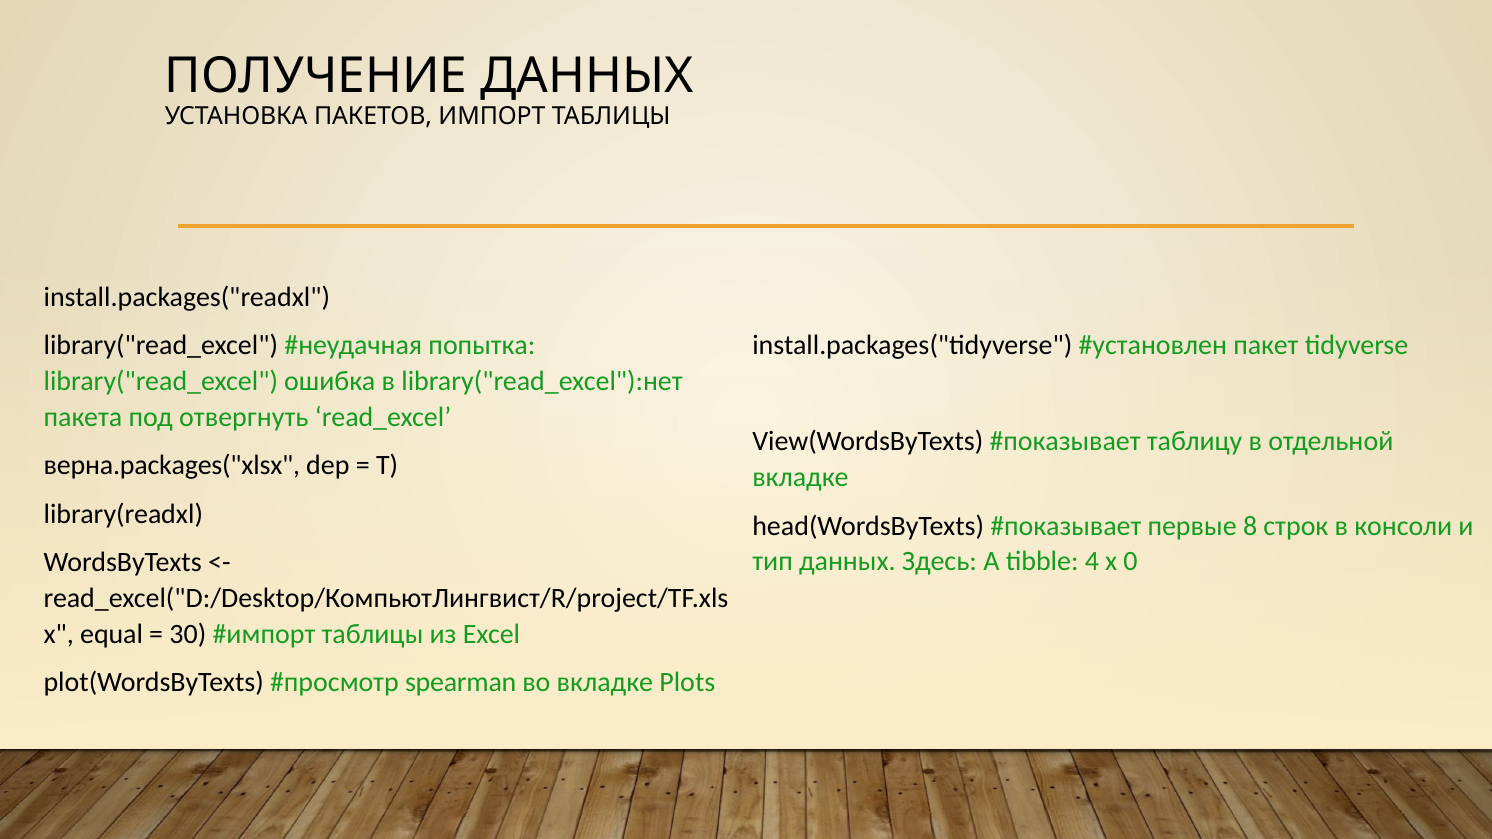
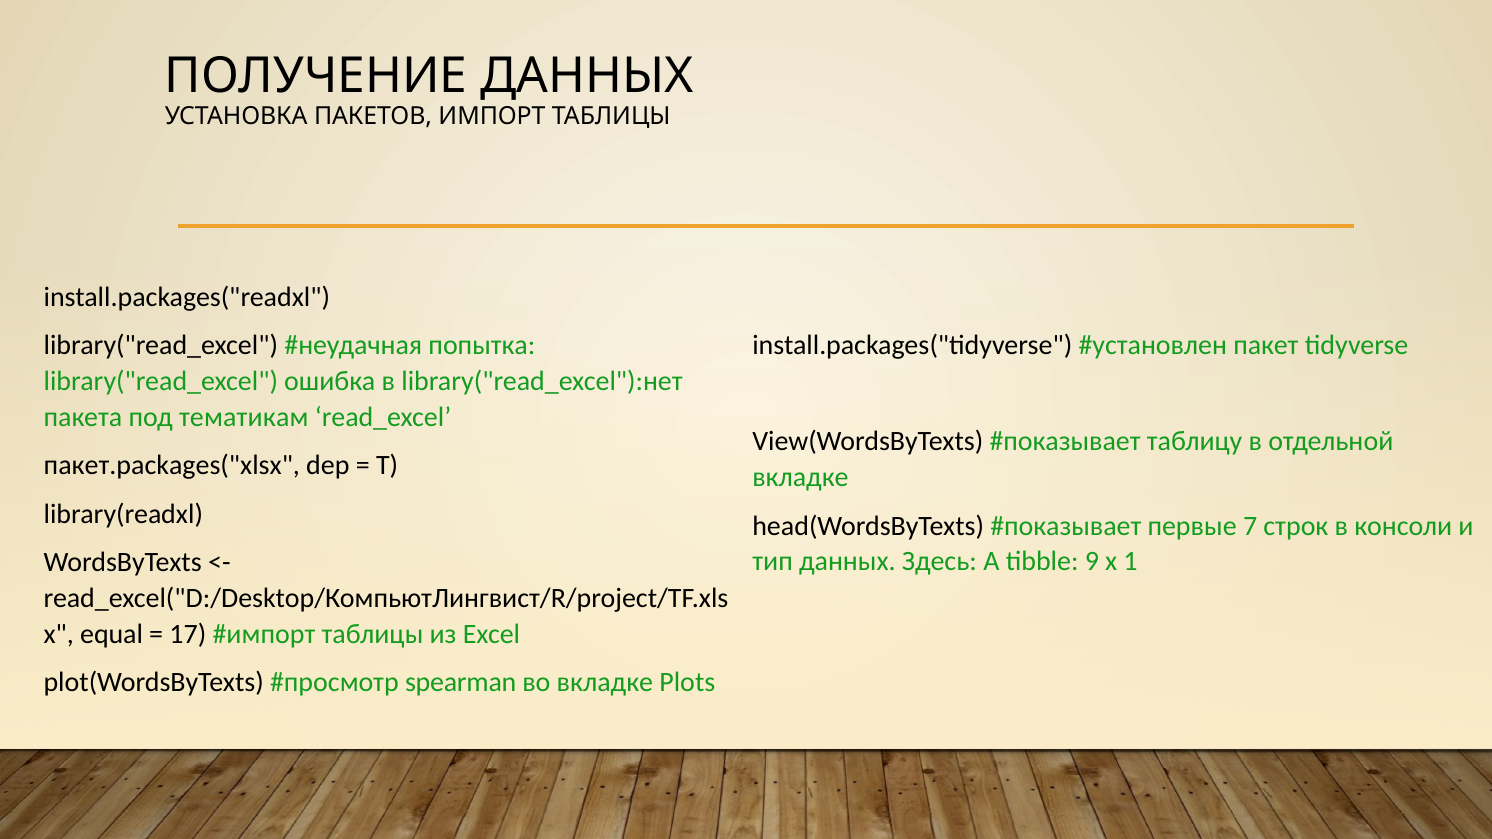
отвергнуть: отвергнуть -> тематикам (244, 417)
верна.packages("xlsx: верна.packages("xlsx -> пакет.packages("xlsx (172, 466)
8: 8 -> 7 (1250, 526)
4: 4 -> 9 (1092, 562)
0: 0 -> 1 (1130, 562)
30: 30 -> 17 (188, 634)
